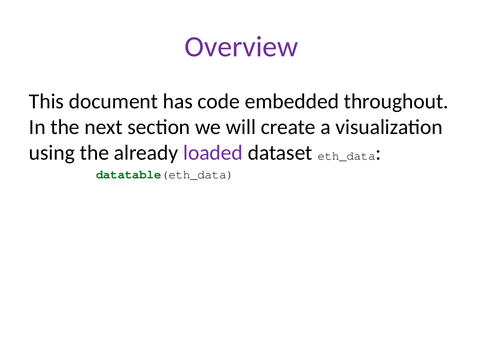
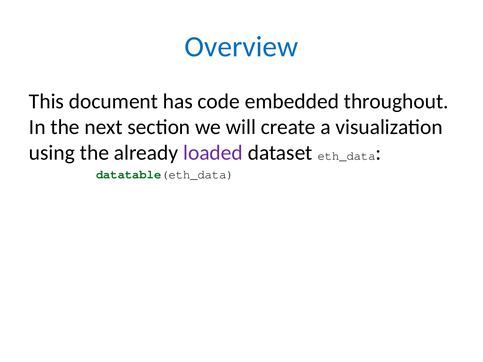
Overview colour: purple -> blue (241, 47)
